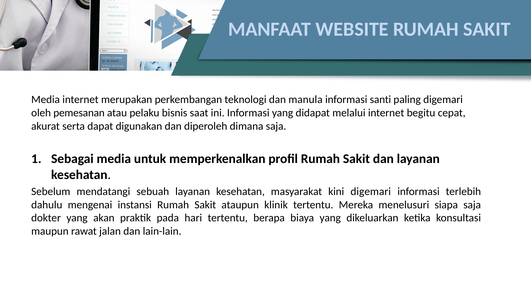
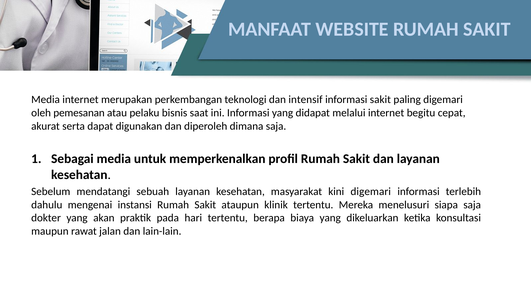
manula: manula -> intensif (306, 100)
informasi santi: santi -> sakit (380, 100)
